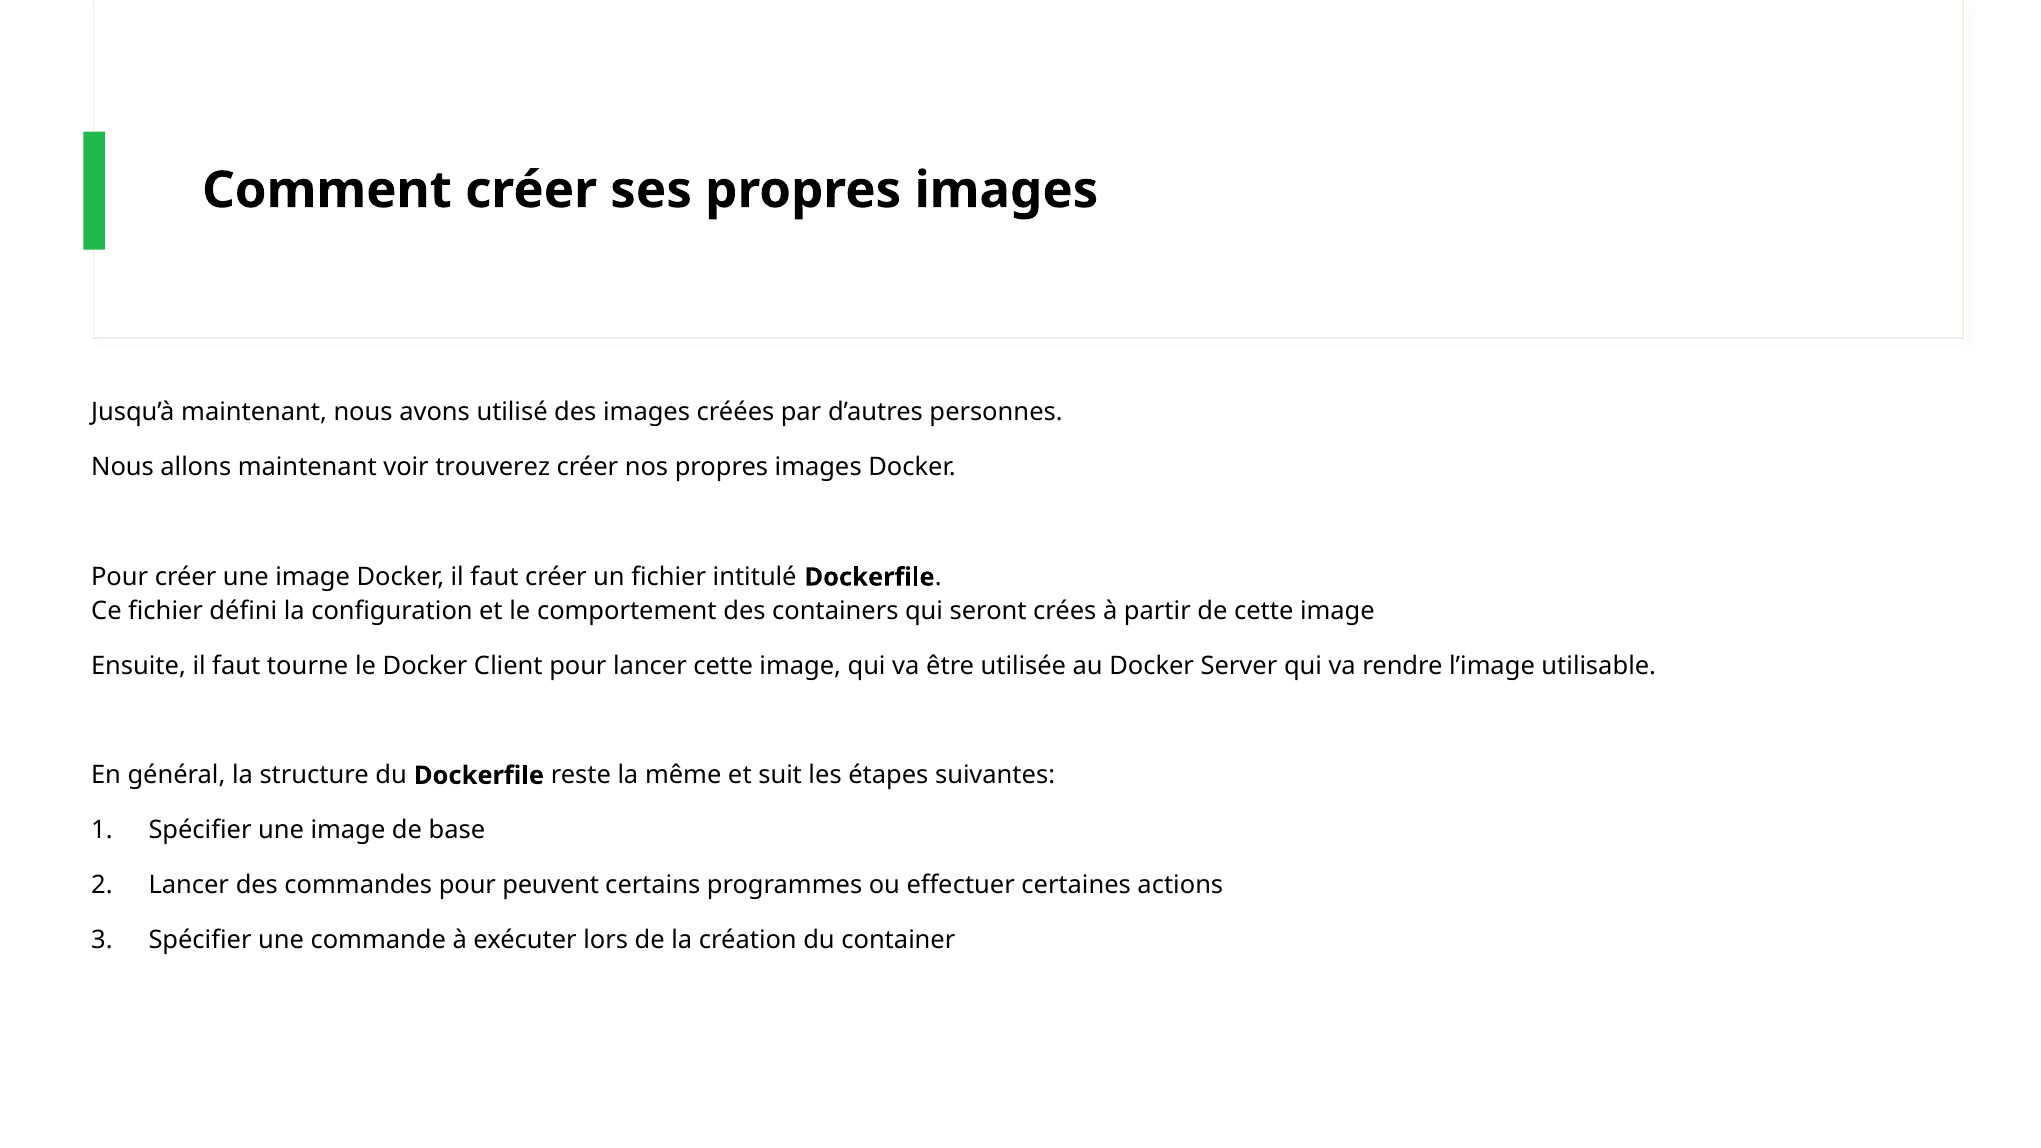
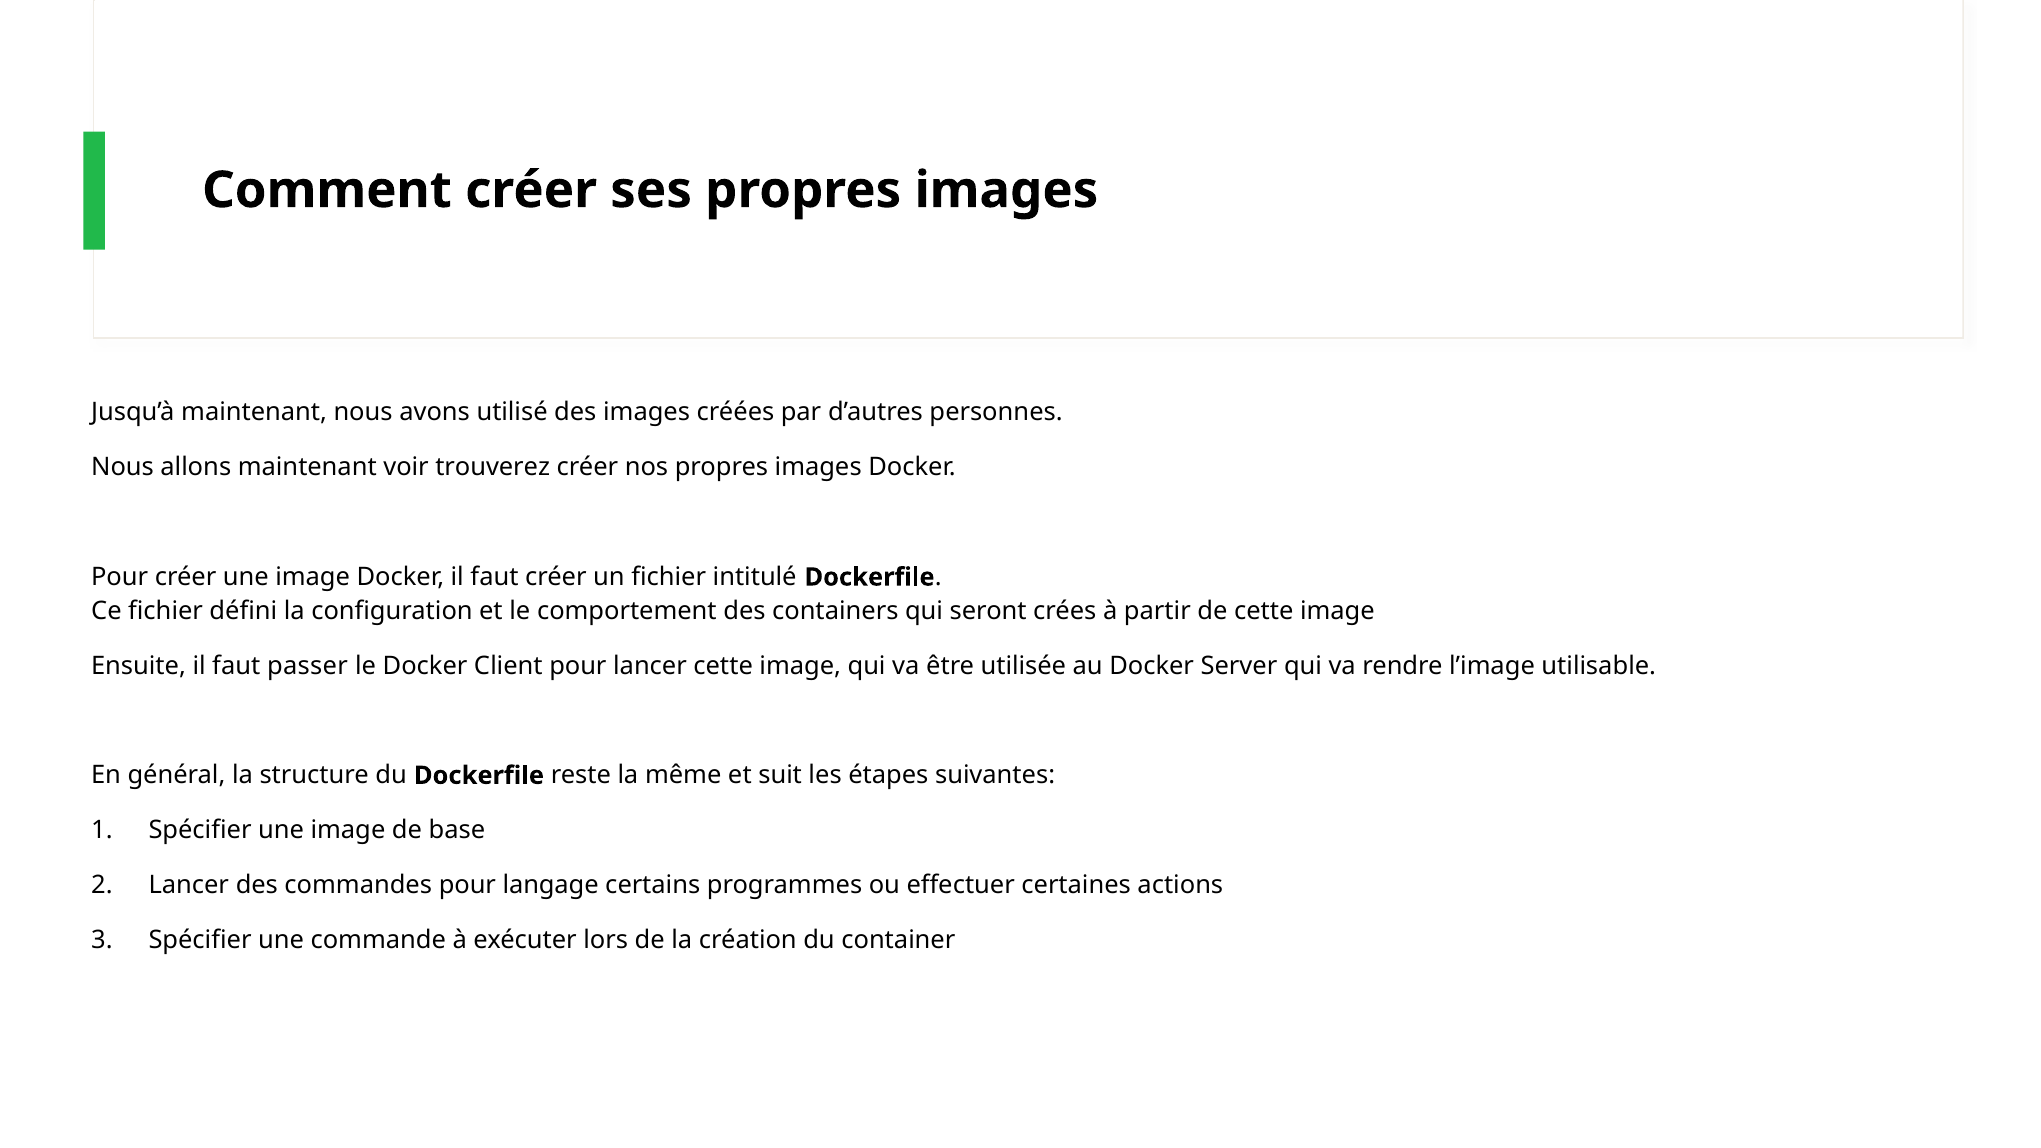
tourne: tourne -> passer (308, 666)
peuvent: peuvent -> langage (551, 885)
